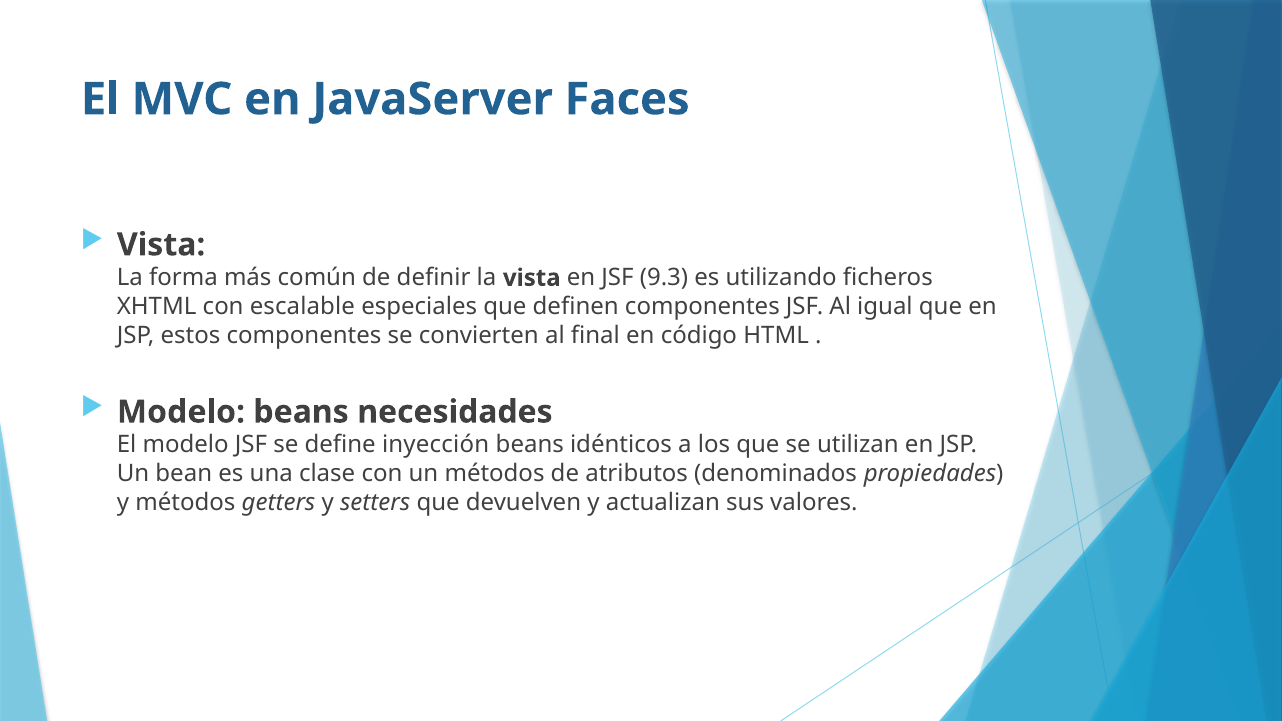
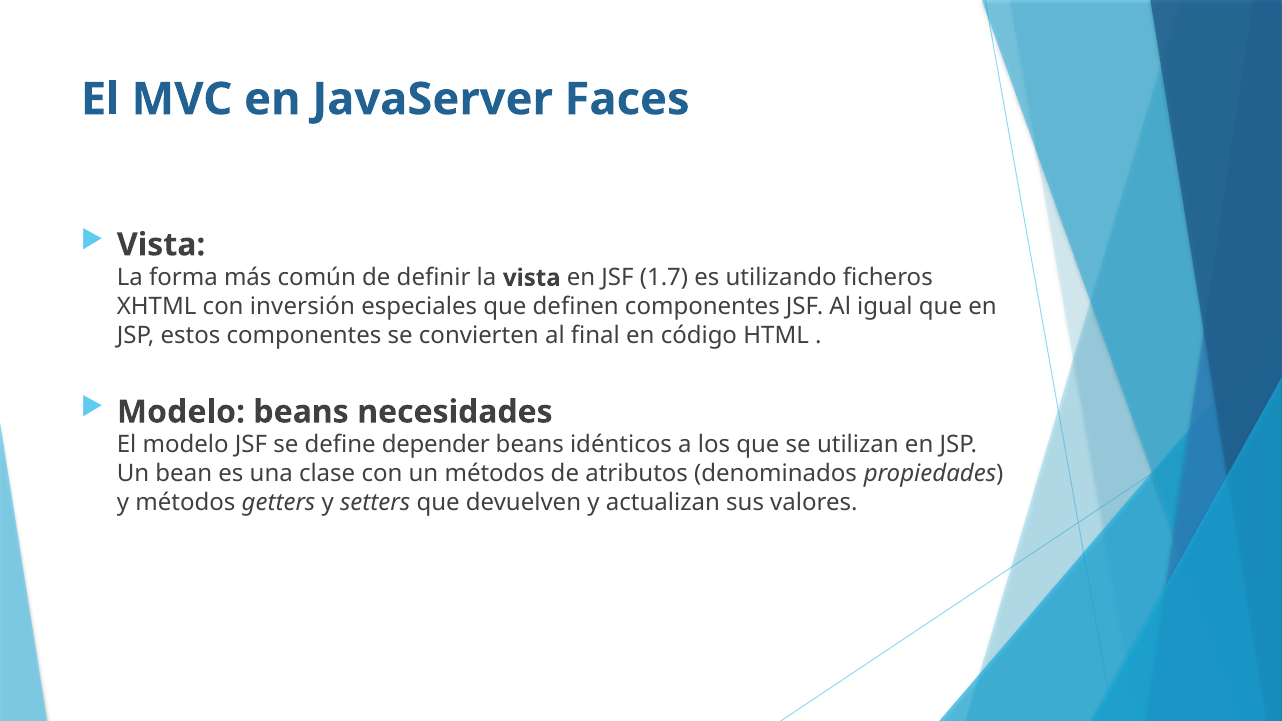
9.3: 9.3 -> 1.7 (664, 278)
escalable: escalable -> inversión (302, 307)
inyección: inyección -> depender (436, 445)
